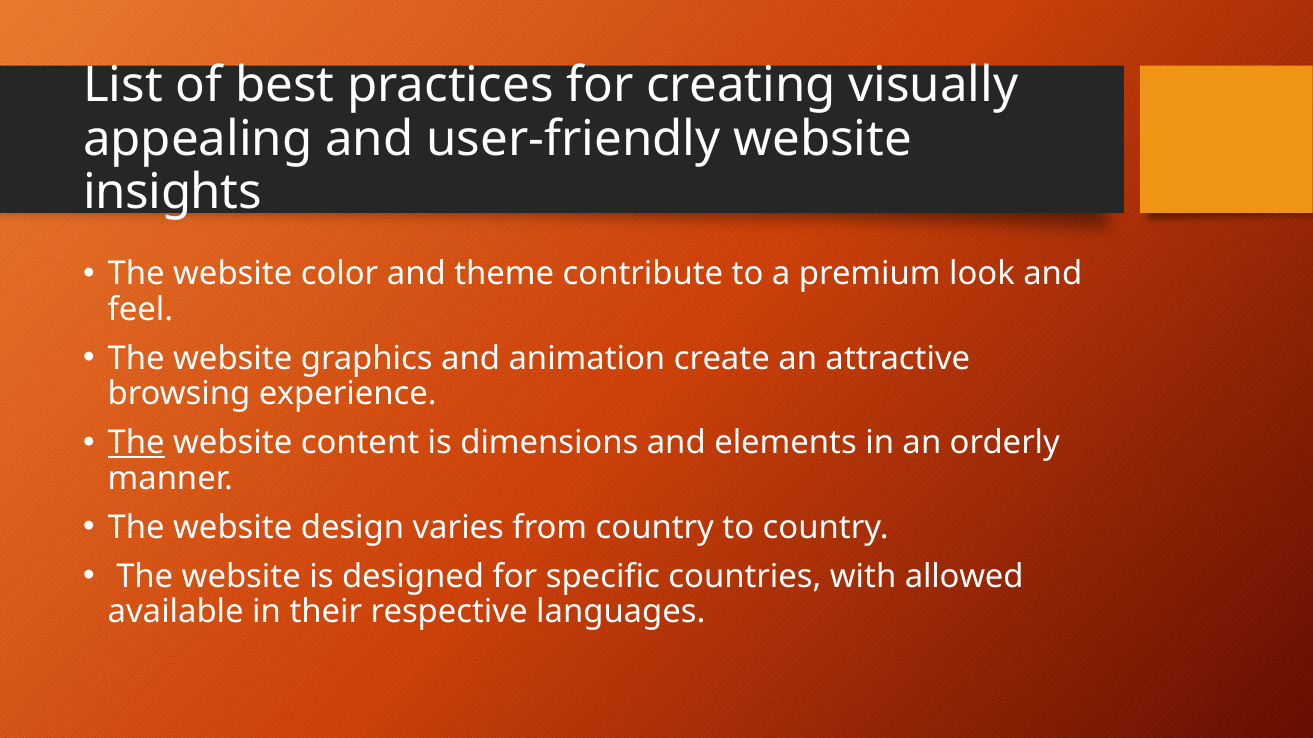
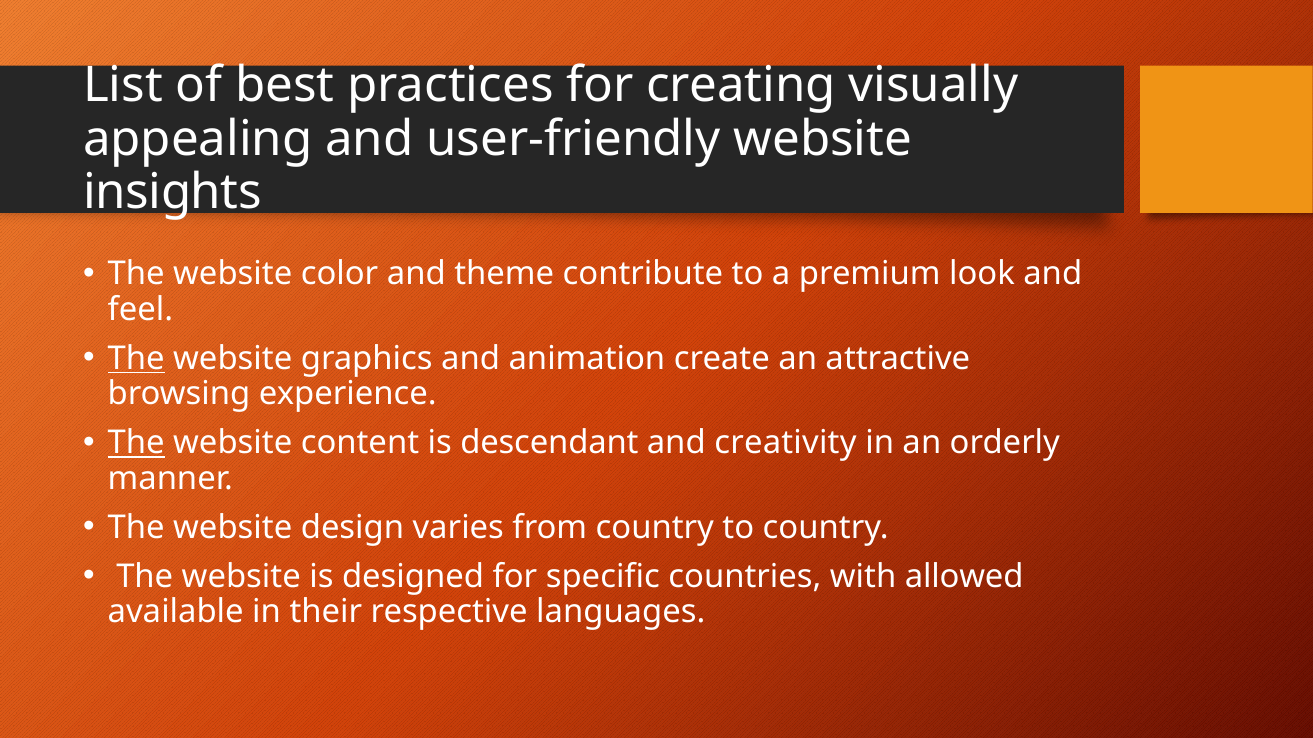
The underline: none -> present (136, 359)
dimensions: dimensions -> descendant (549, 443)
elements: elements -> creativity (785, 443)
